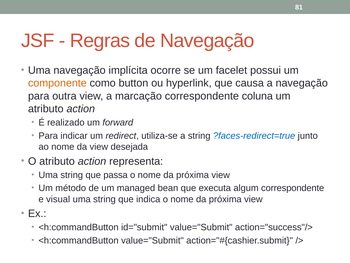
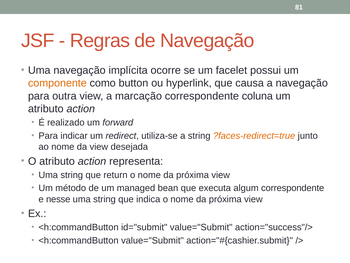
?faces-redirect=true colour: blue -> orange (254, 135)
passa: passa -> return (116, 175)
visual: visual -> nesse (58, 199)
